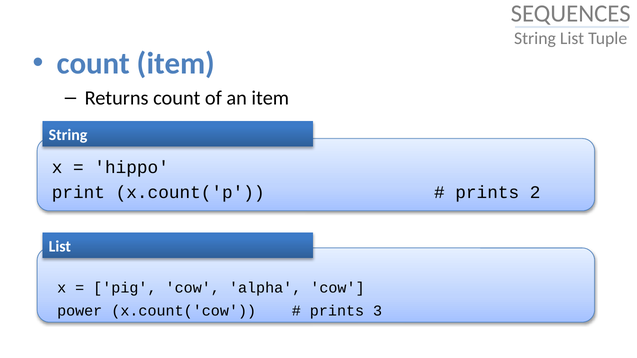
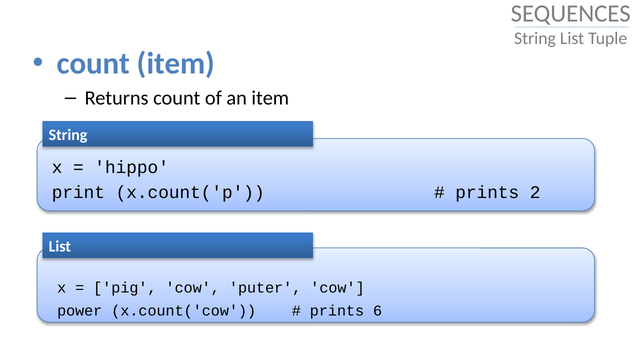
alpha: alpha -> puter (265, 288)
3: 3 -> 6 (378, 311)
